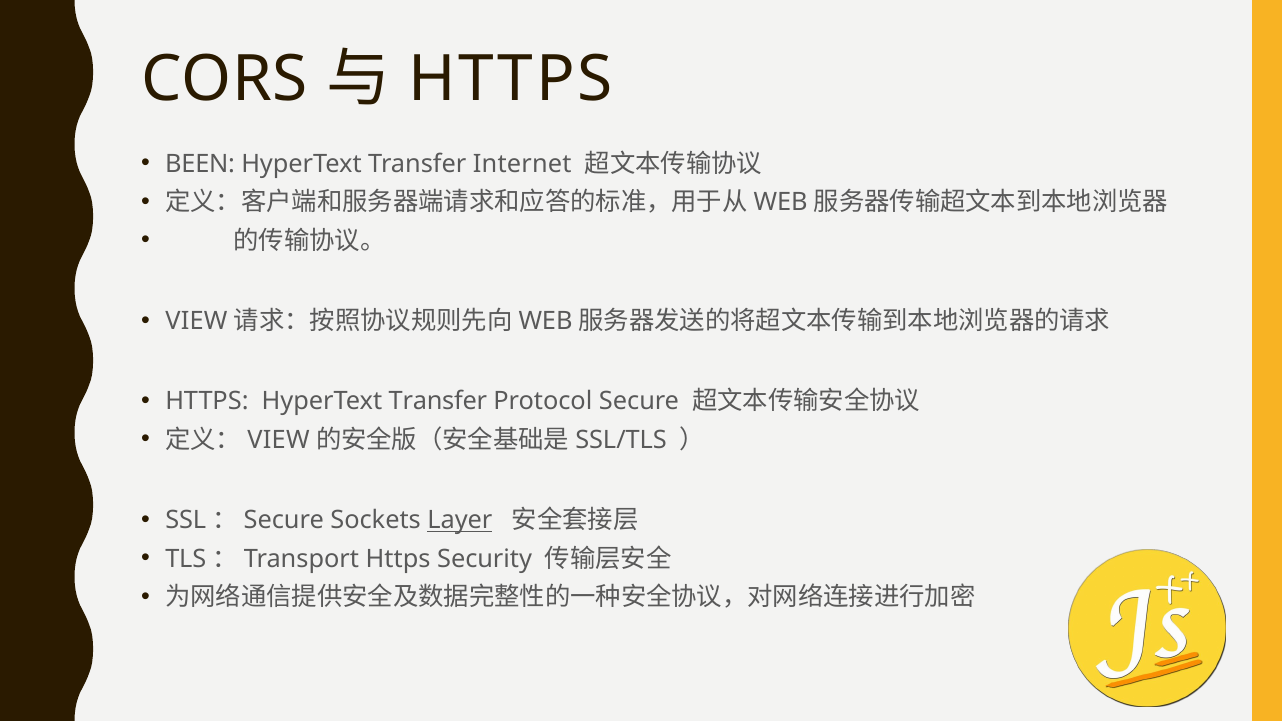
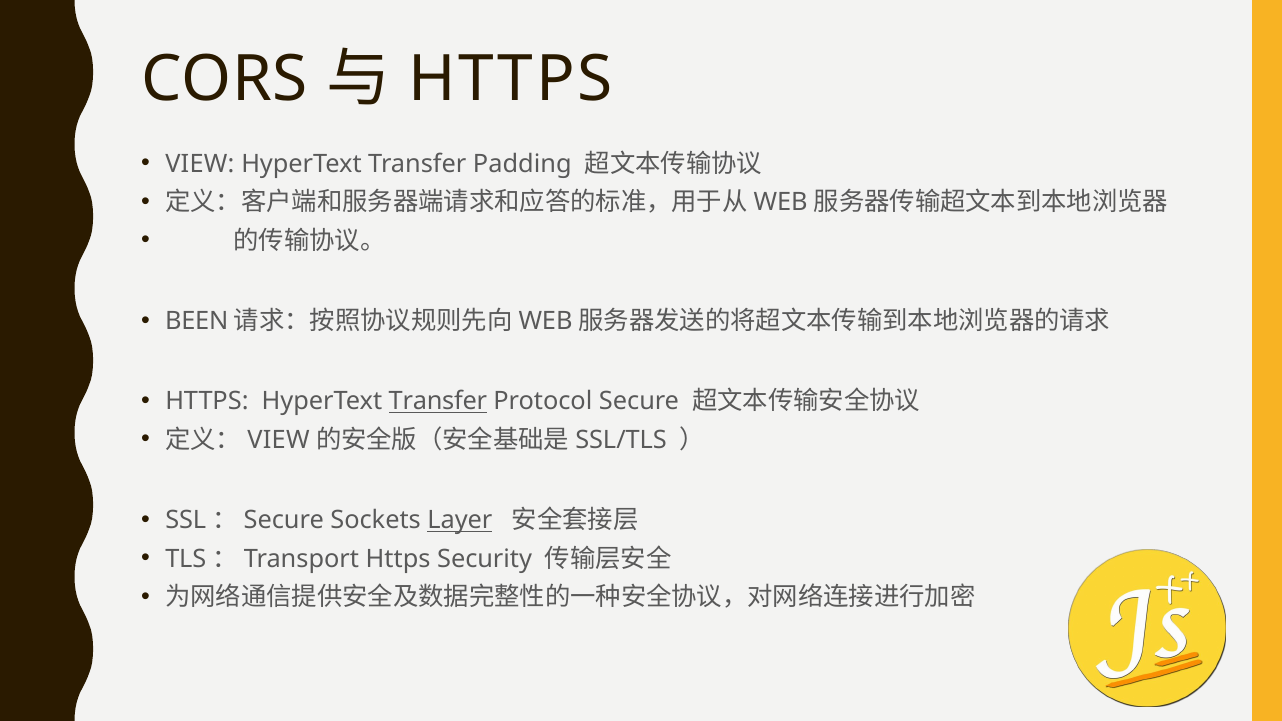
BEEN: BEEN -> VIEW (200, 164)
Internet: Internet -> Padding (522, 164)
VIEW: VIEW -> BEEN (197, 321)
Transfer underline: none -> present (438, 402)
